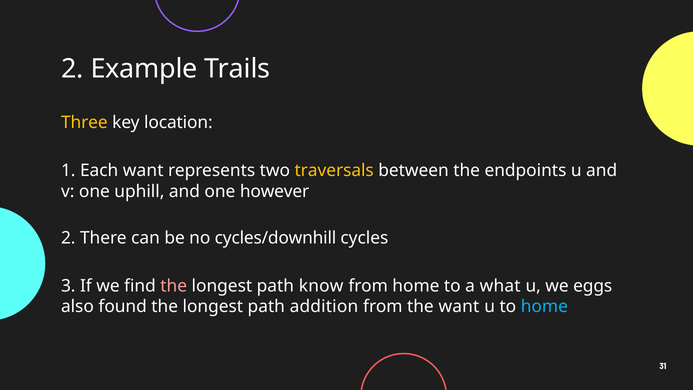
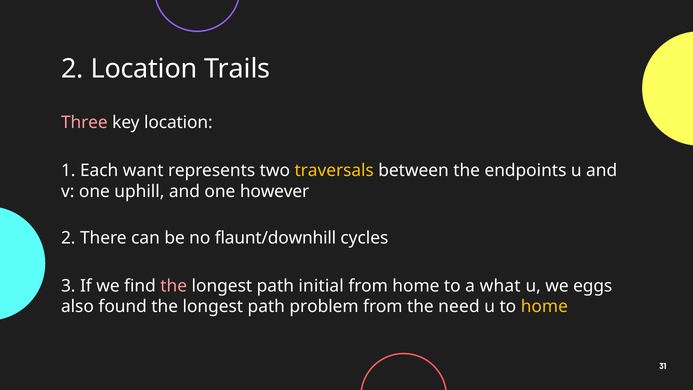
2 Example: Example -> Location (144, 69)
Three colour: yellow -> pink (84, 122)
cycles/downhill: cycles/downhill -> flaunt/downhill (275, 238)
know: know -> initial (321, 286)
addition: addition -> problem (324, 307)
the want: want -> need (459, 307)
home colour: light blue -> yellow (544, 307)
